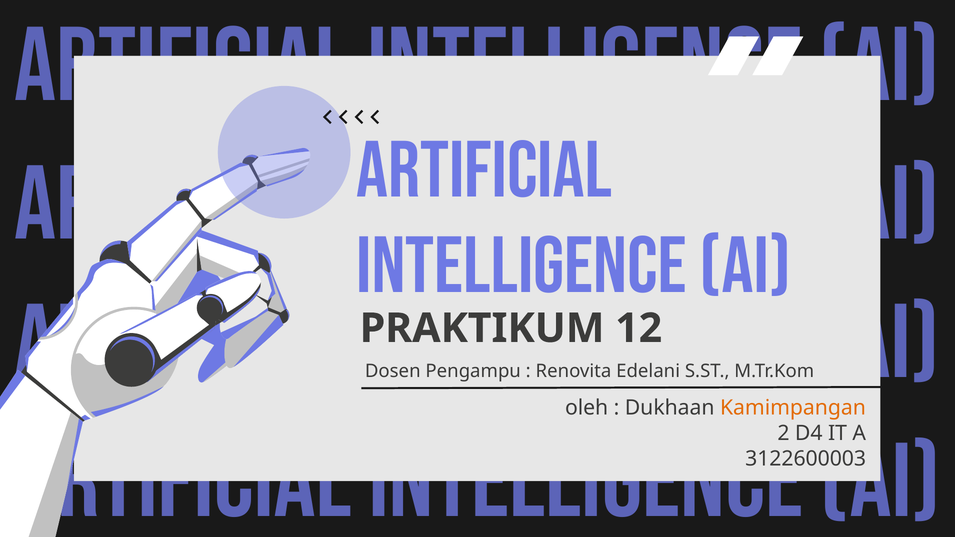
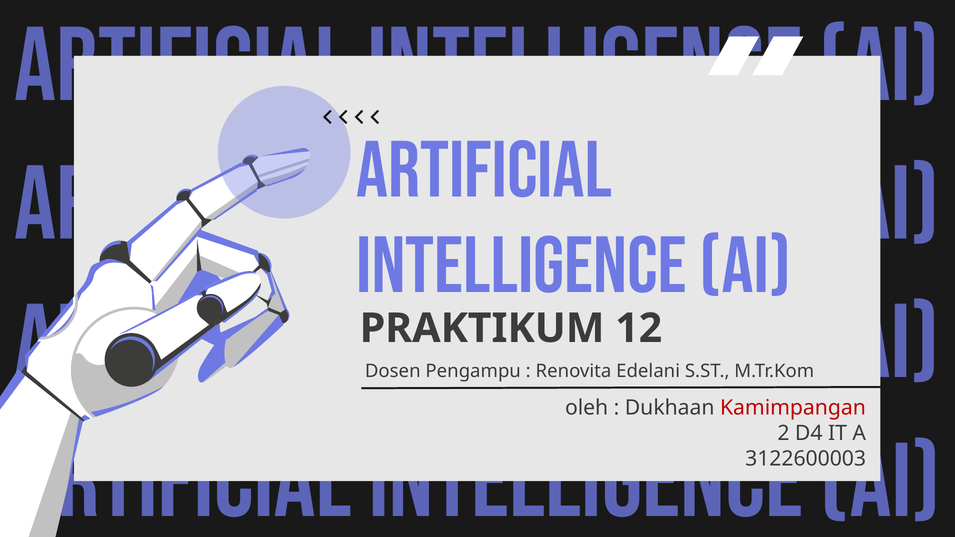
Kamimpangan colour: orange -> red (793, 408)
